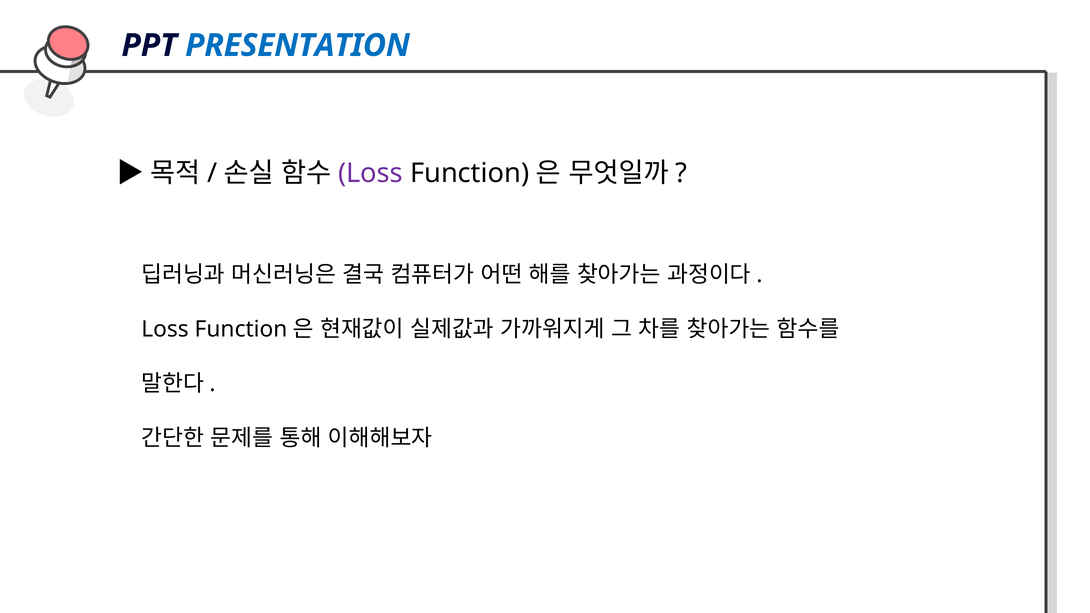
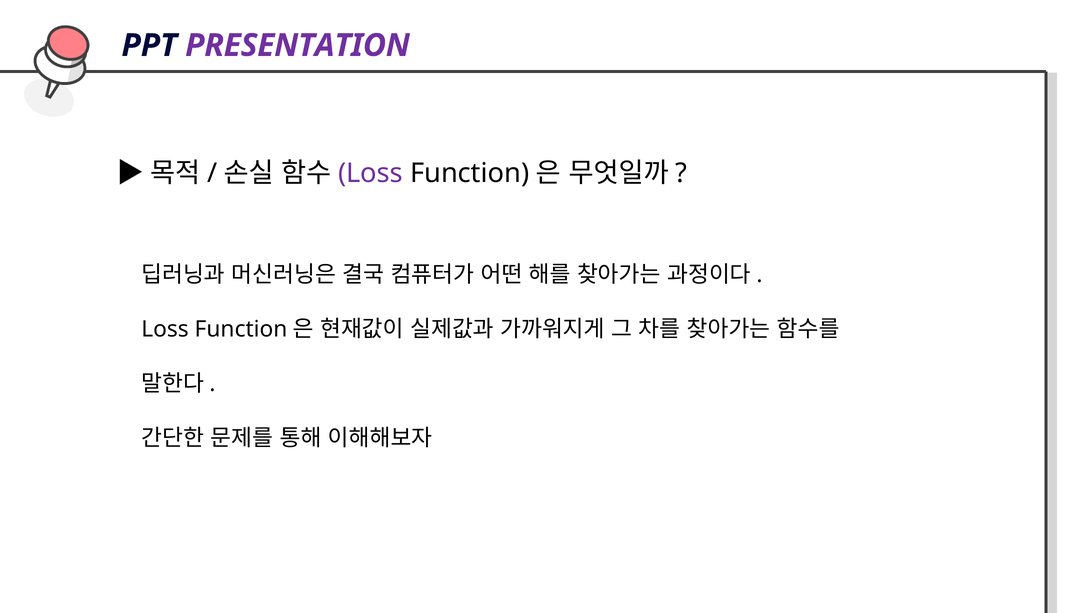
PRESENTATION colour: blue -> purple (298, 45)
